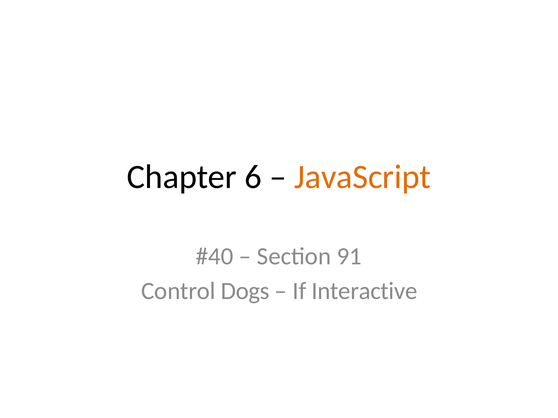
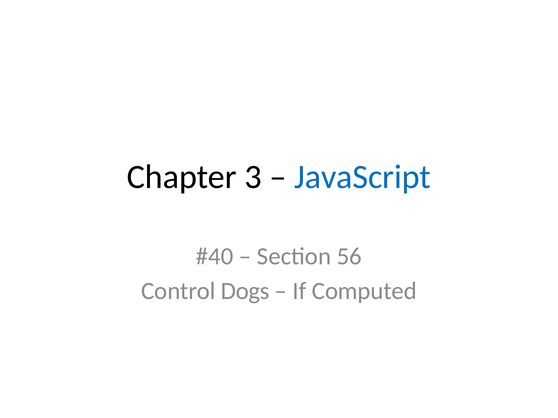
6: 6 -> 3 (253, 177)
JavaScript colour: orange -> blue (363, 177)
91: 91 -> 56 (349, 257)
Interactive: Interactive -> Computed (364, 291)
